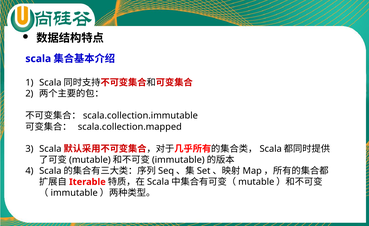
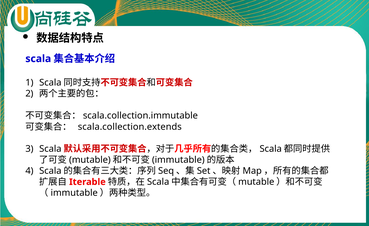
scala.collection.mapped: scala.collection.mapped -> scala.collection.extends (130, 127)
